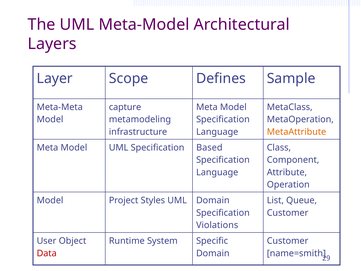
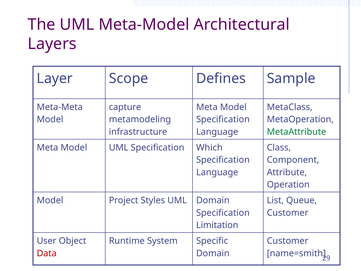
MetaAttribute colour: orange -> green (296, 132)
Based: Based -> Which (209, 148)
Violations: Violations -> Limitation (217, 225)
